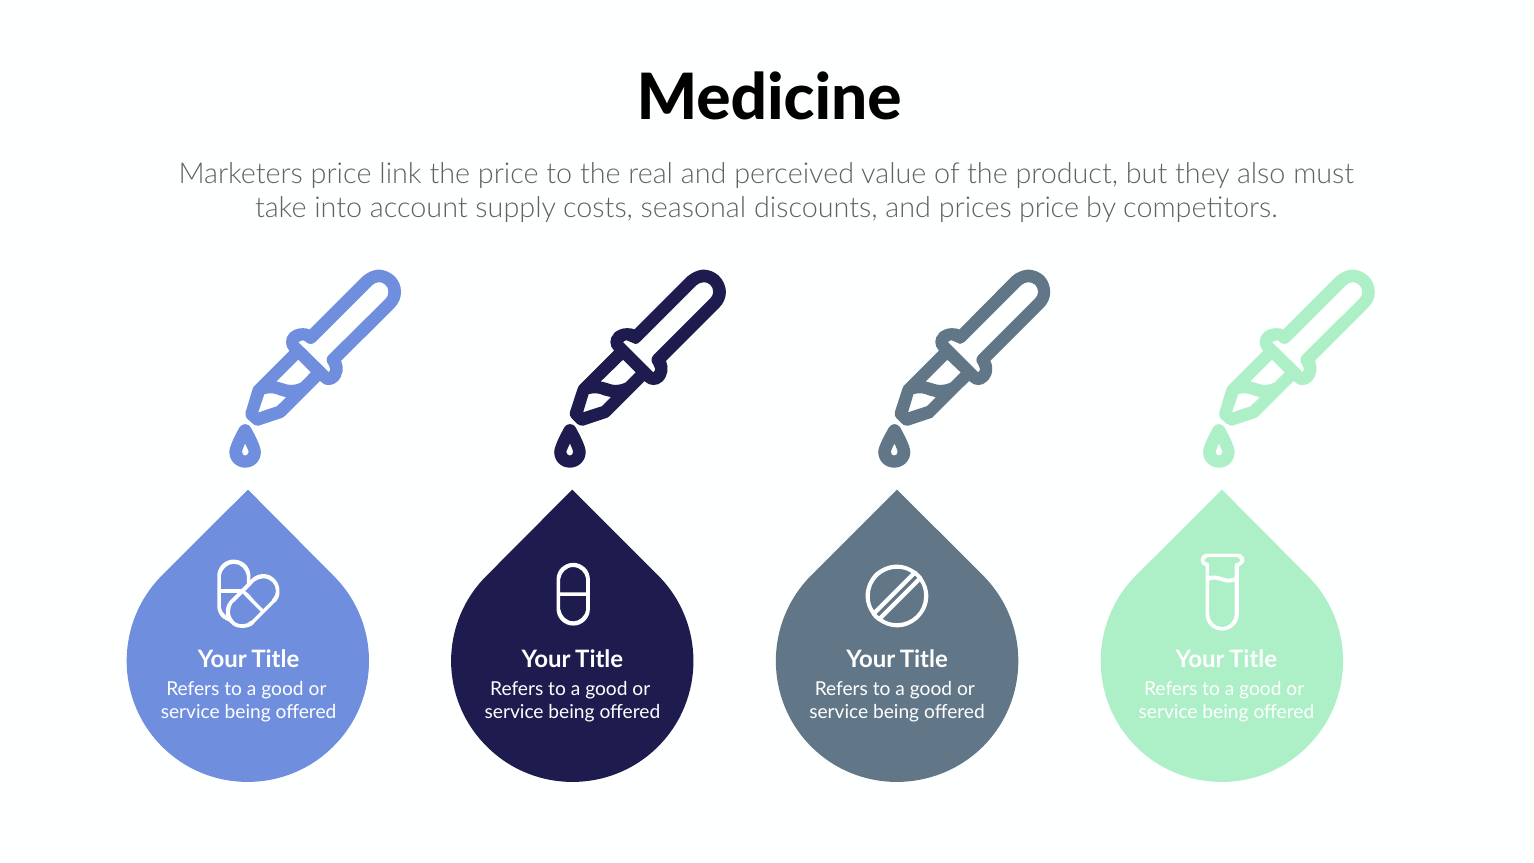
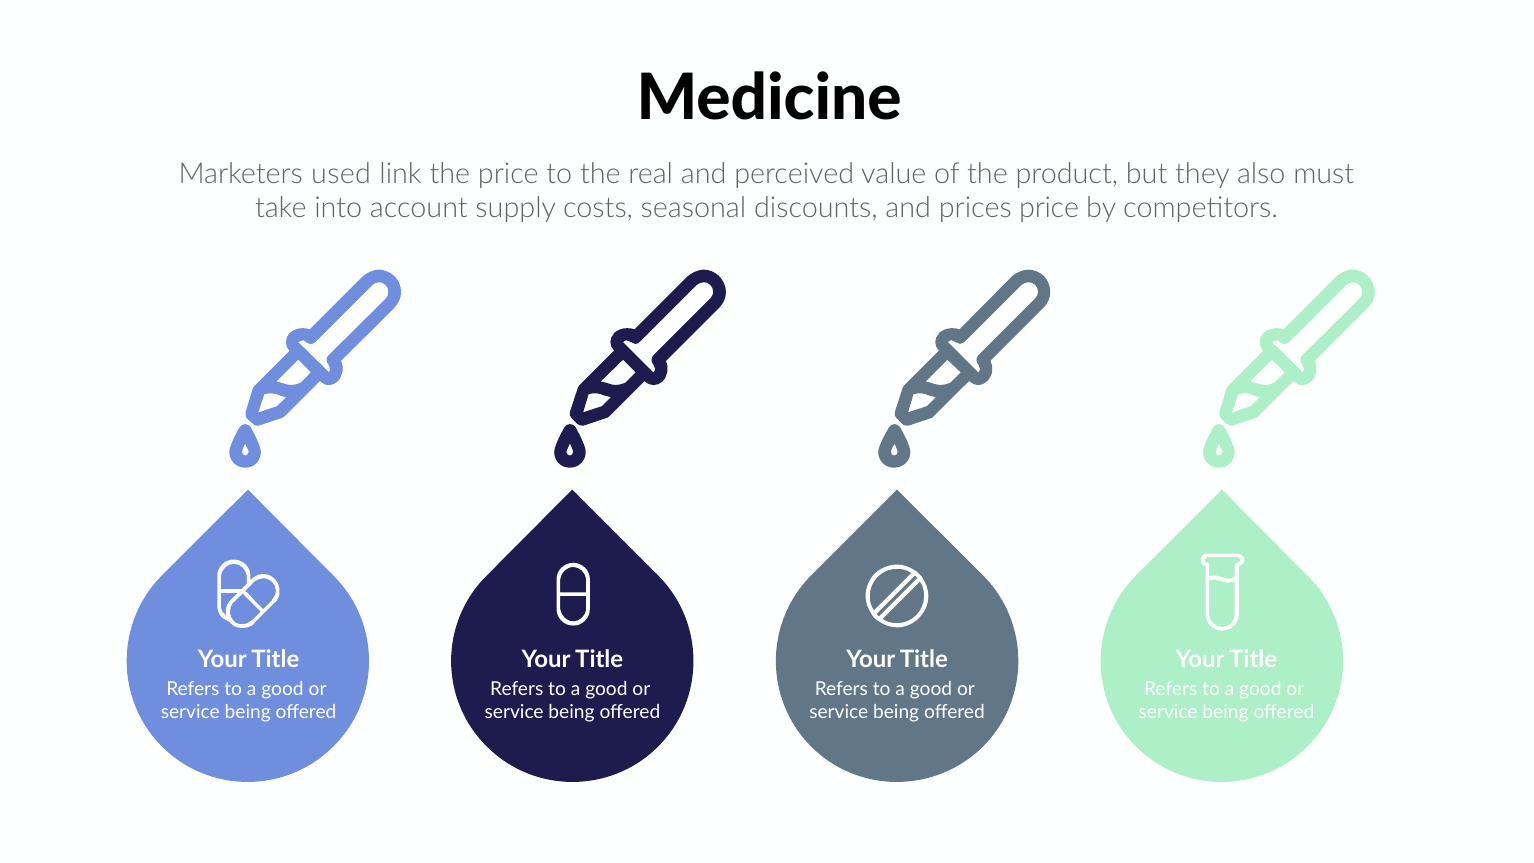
Marketers price: price -> used (341, 174)
